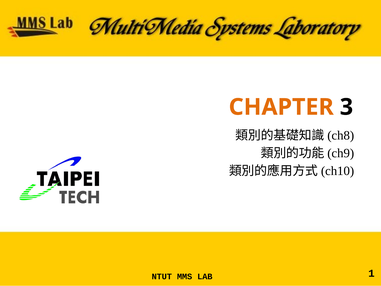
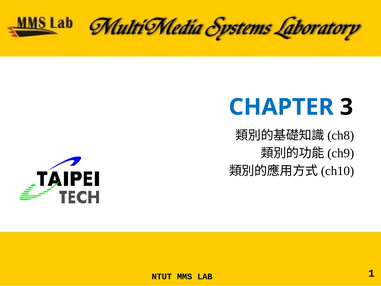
CHAPTER colour: orange -> blue (281, 107)
